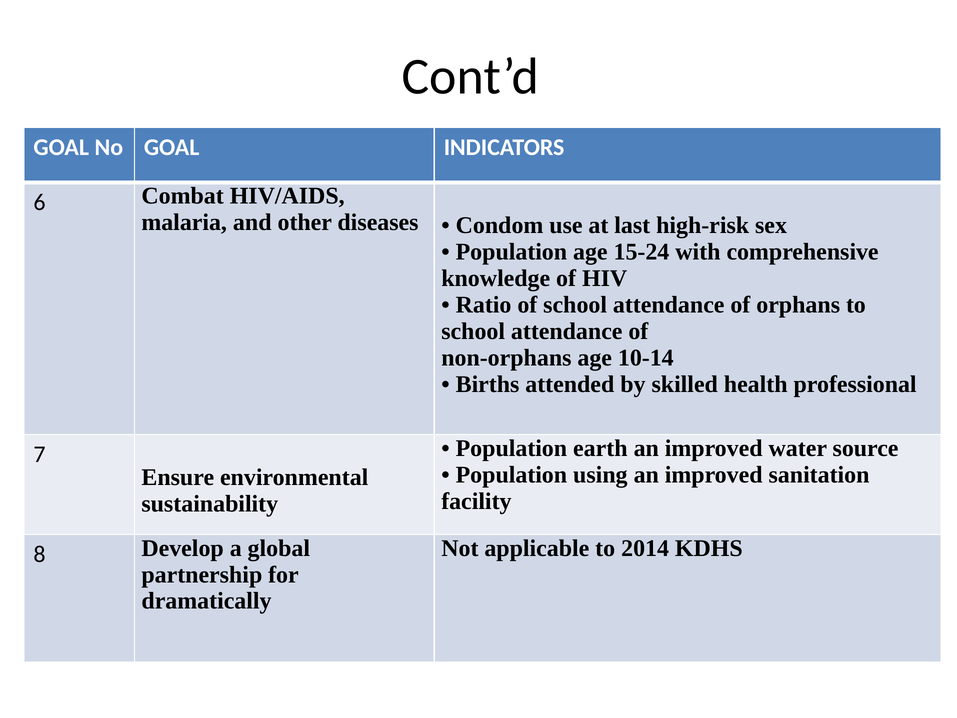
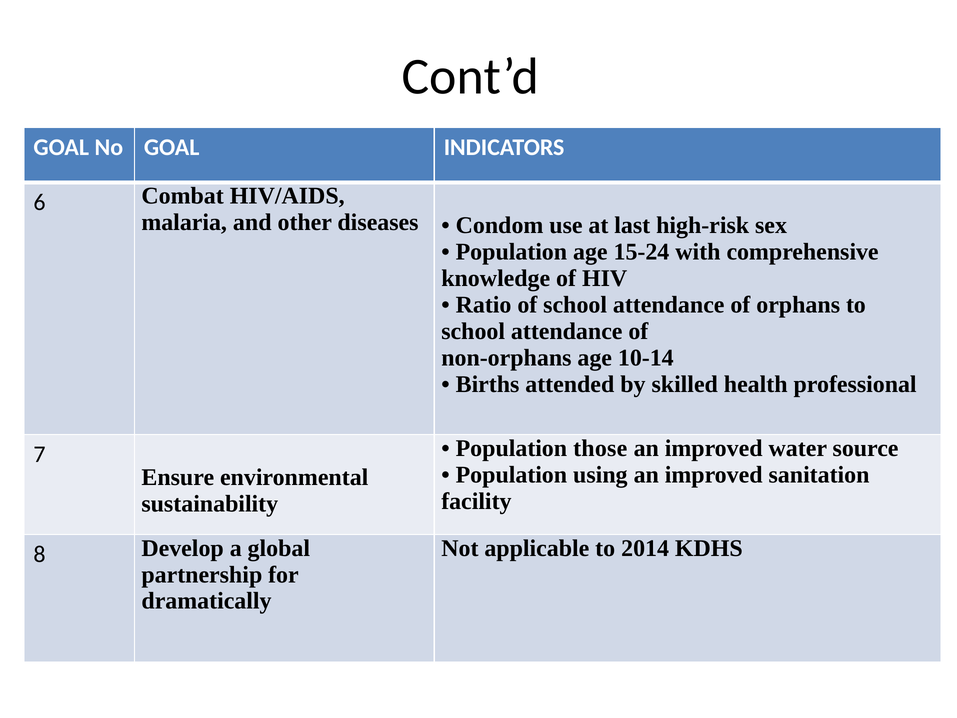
earth: earth -> those (600, 448)
